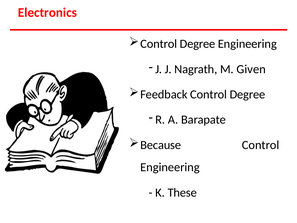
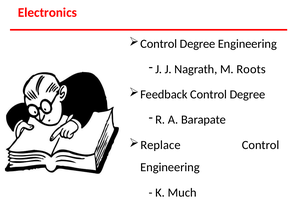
Given: Given -> Roots (251, 69)
Because: Because -> Replace (161, 145)
These: These -> Much (182, 192)
